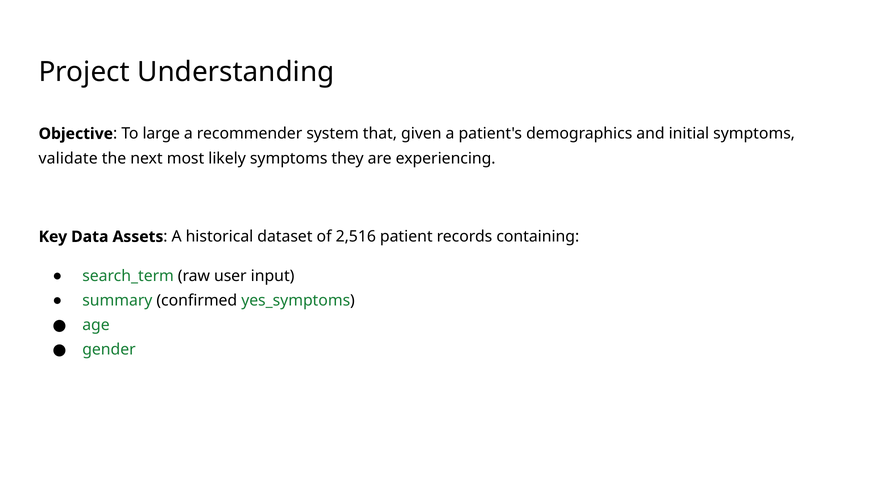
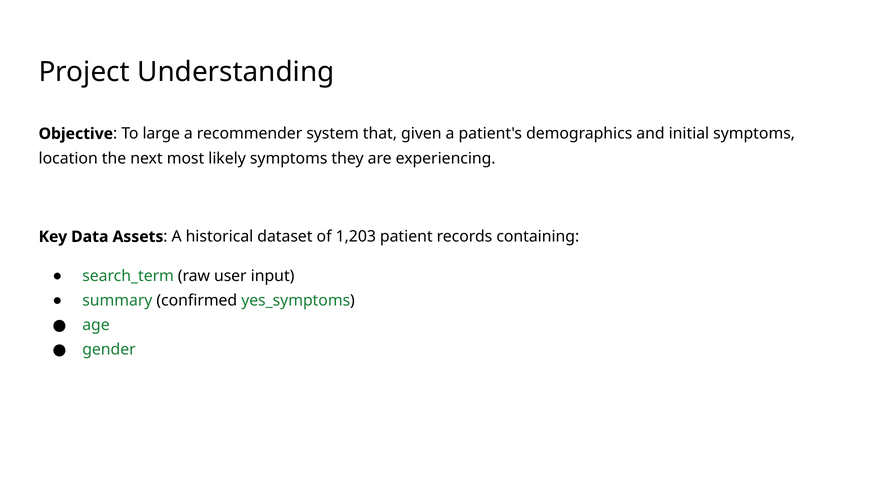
validate: validate -> location (68, 158)
2,516: 2,516 -> 1,203 (356, 237)
